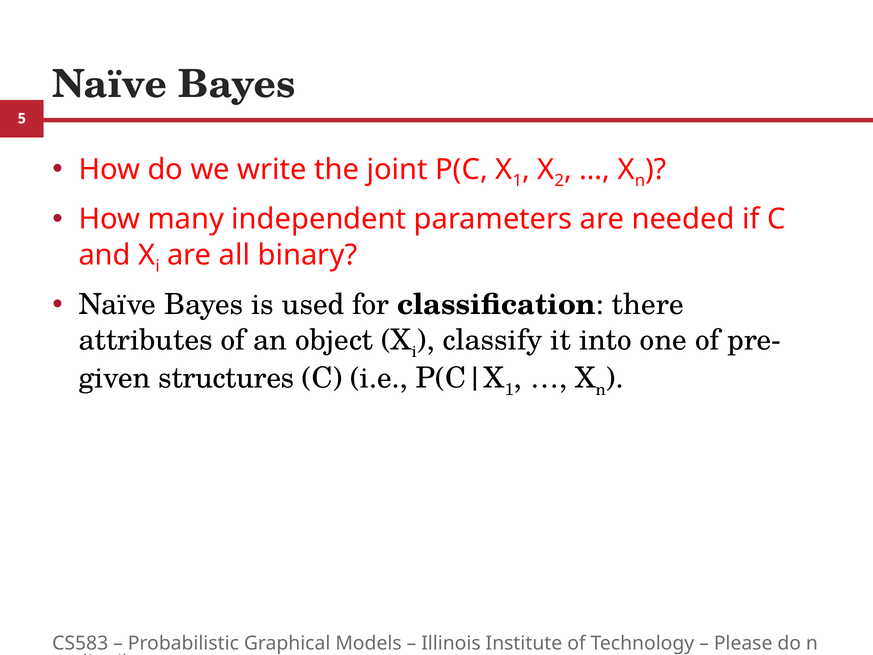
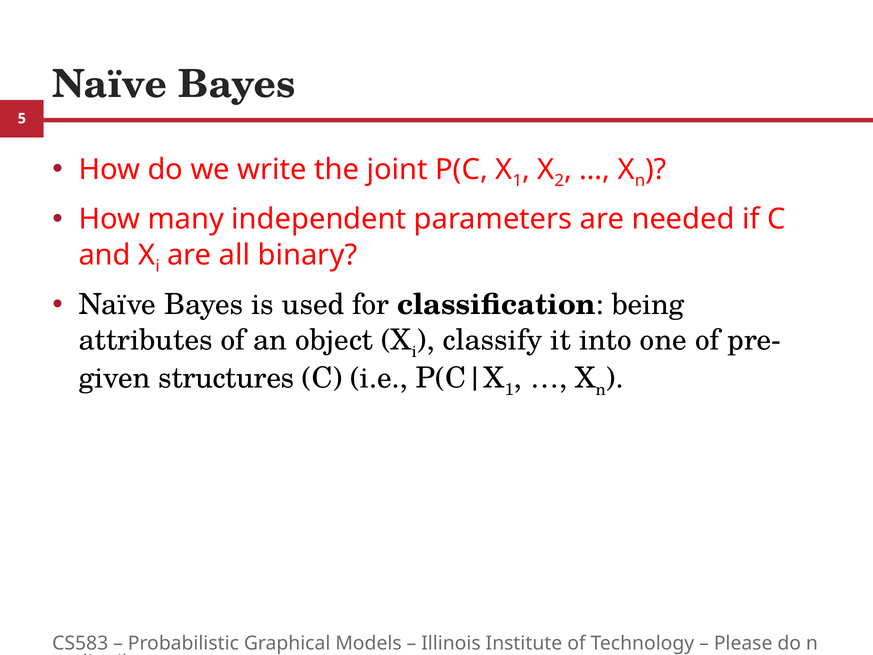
there: there -> being (648, 305)
